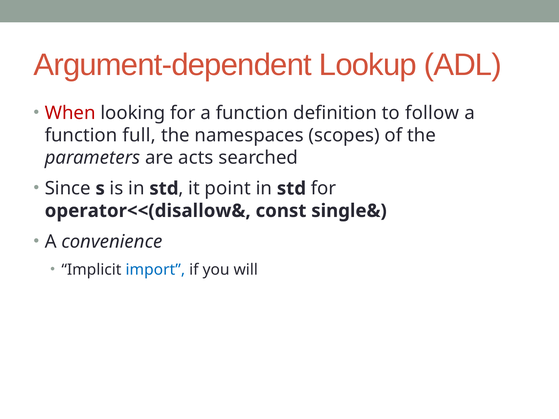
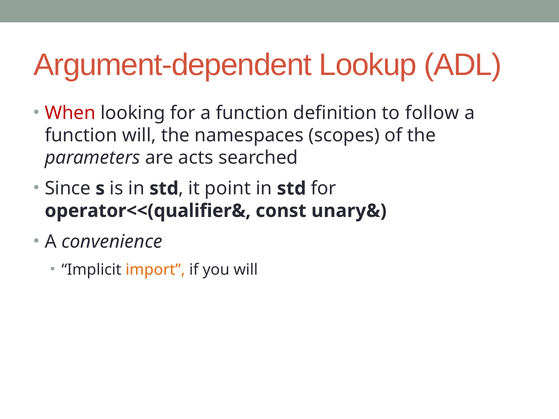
function full: full -> will (139, 135)
operator<<(disallow&: operator<<(disallow& -> operator<<(qualifier& (148, 211)
single&: single& -> unary& (349, 211)
import colour: blue -> orange (155, 270)
